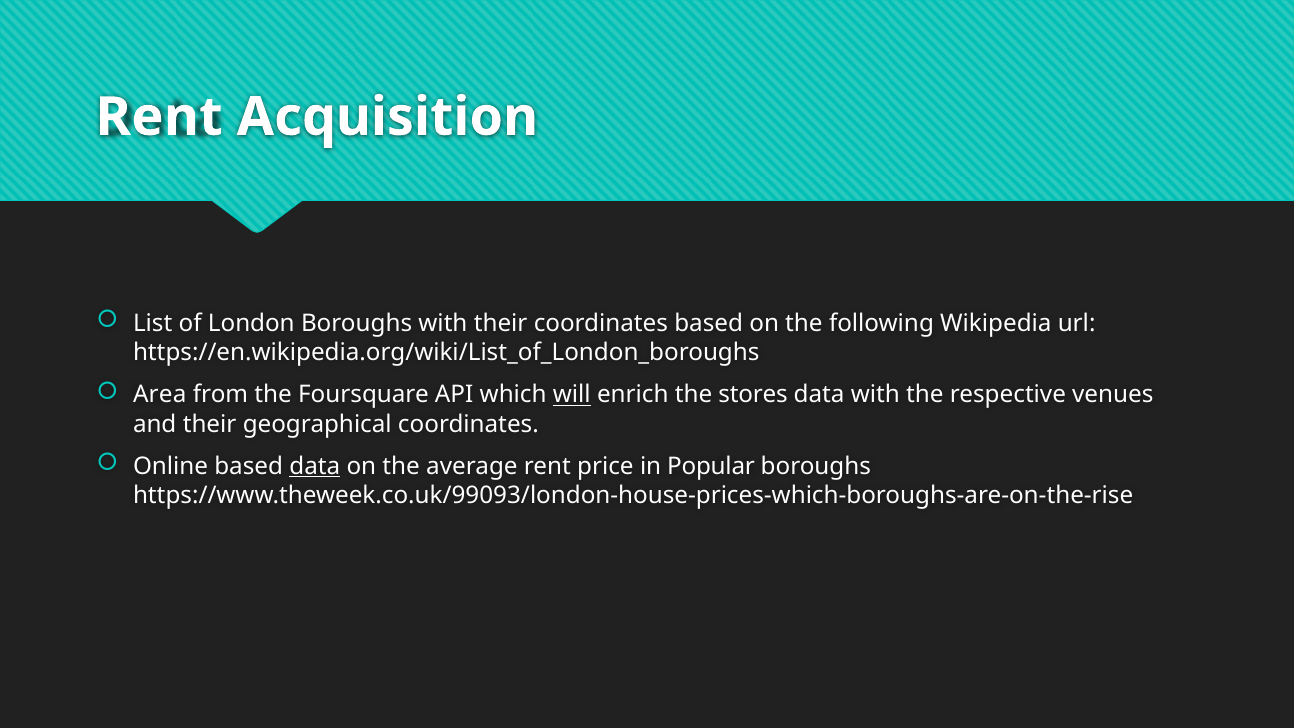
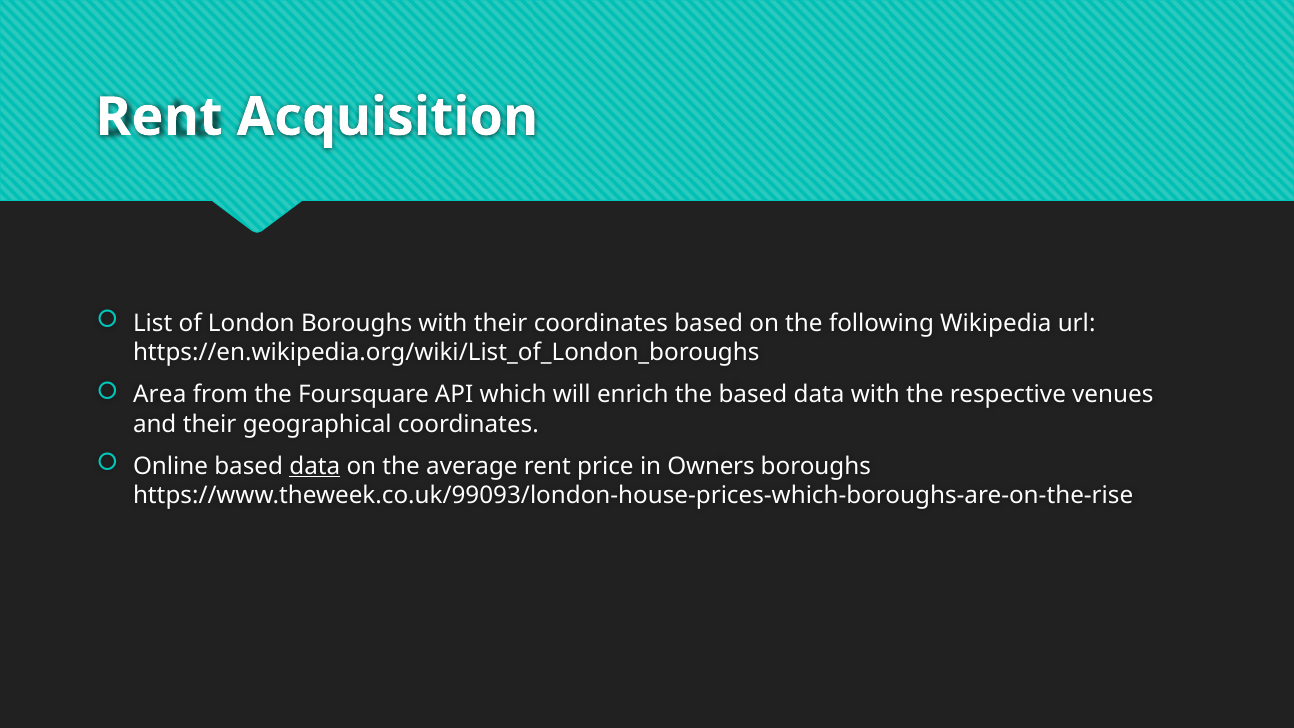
will underline: present -> none (572, 395)
the stores: stores -> based (753, 395)
Popular: Popular -> Owners (711, 466)
